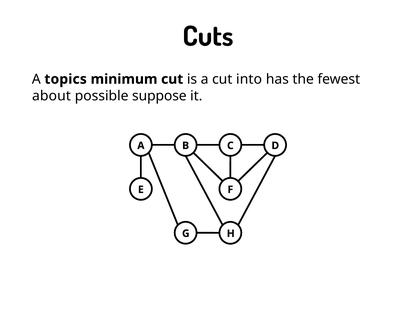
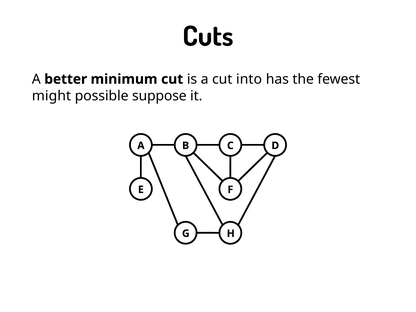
topics: topics -> better (66, 79)
about: about -> might (51, 96)
